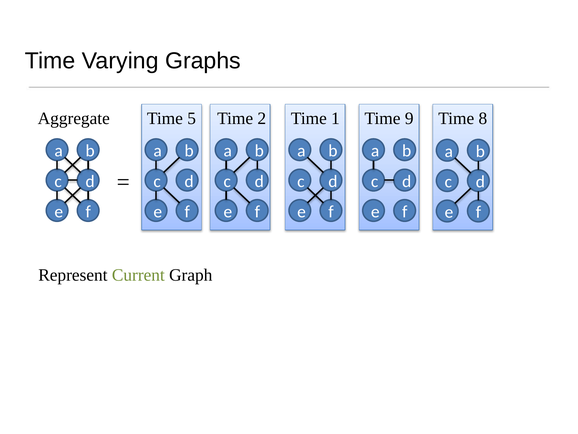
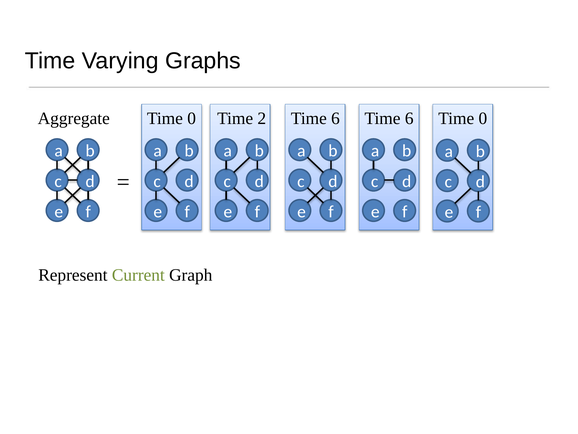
Aggregate Time 5: 5 -> 0 (192, 118)
2 Time 1: 1 -> 6 (335, 118)
9: 9 -> 6 (409, 118)
8: 8 -> 0 (483, 118)
